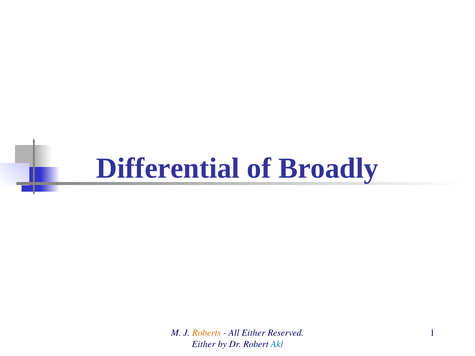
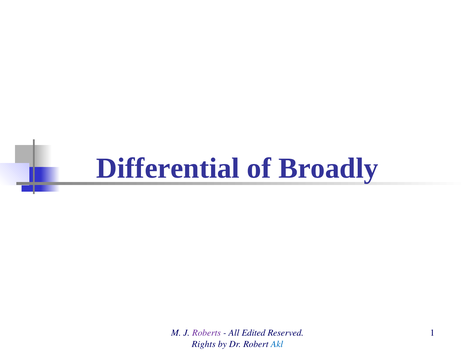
Roberts colour: orange -> purple (206, 333)
All Either: Either -> Edited (254, 333)
Either: Either -> Rights (204, 344)
